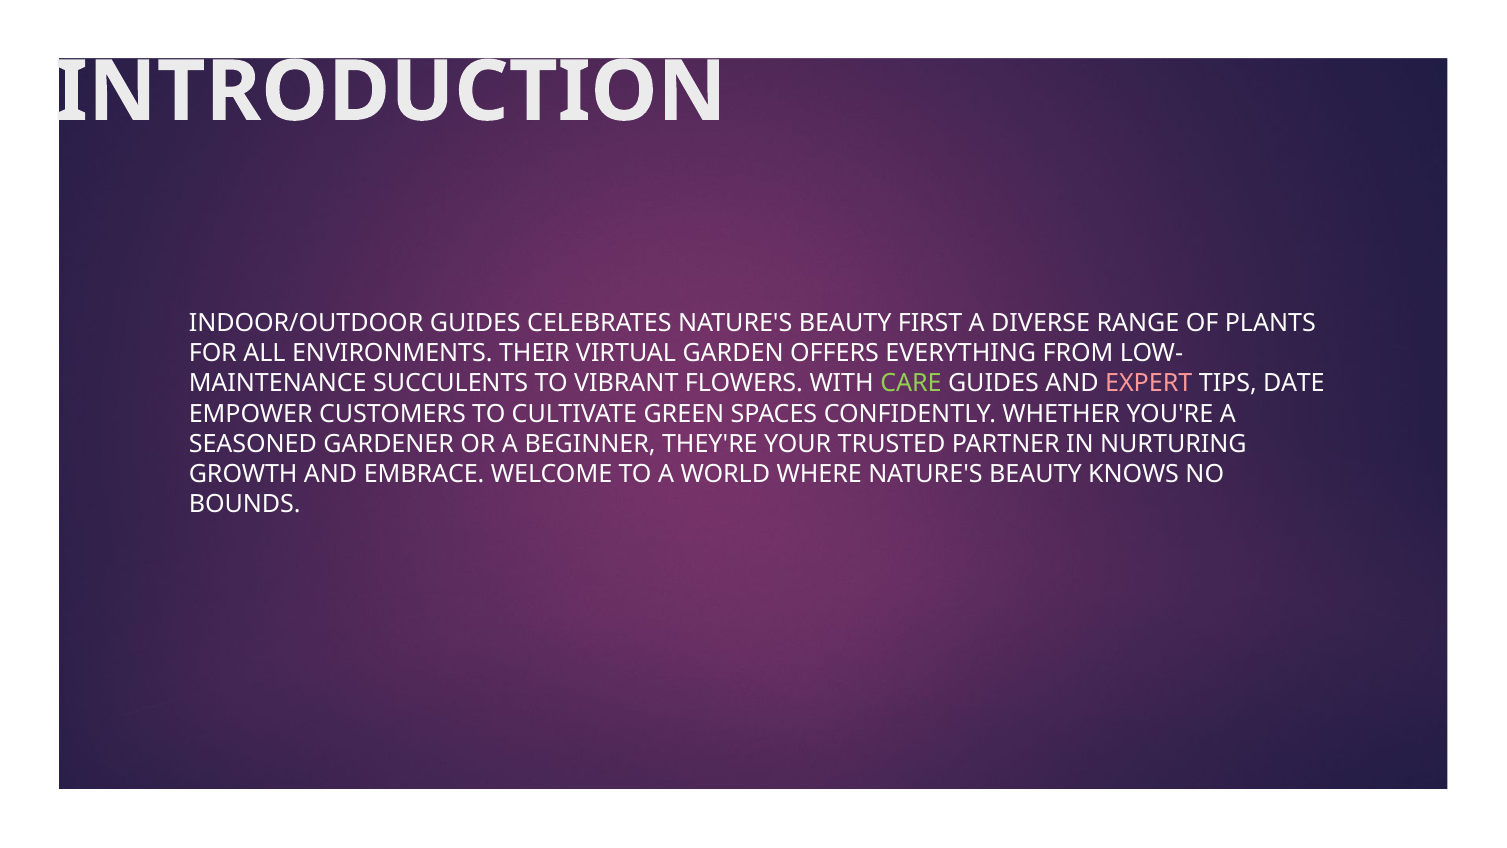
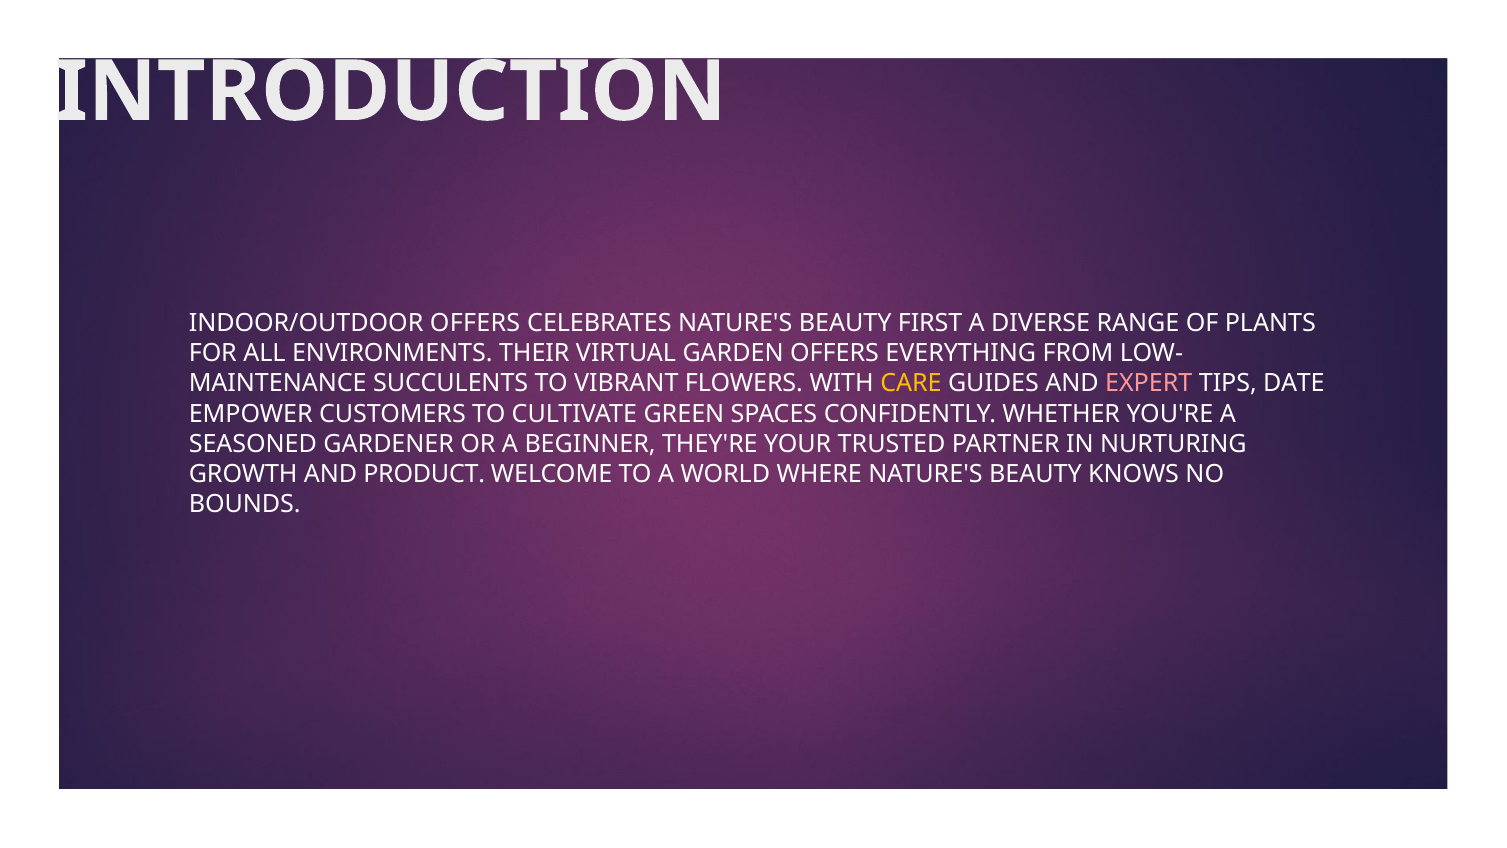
INDOOR/OUTDOOR GUIDES: GUIDES -> OFFERS (475, 323)
CARE colour: light green -> yellow (911, 384)
EMBRACE: EMBRACE -> PRODUCT (424, 474)
